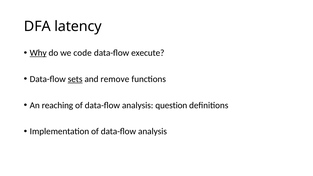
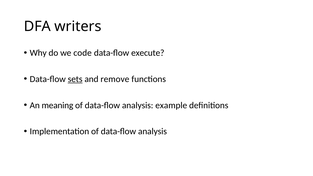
latency: latency -> writers (78, 26)
Why underline: present -> none (38, 53)
reaching: reaching -> meaning (57, 105)
question: question -> example (171, 105)
